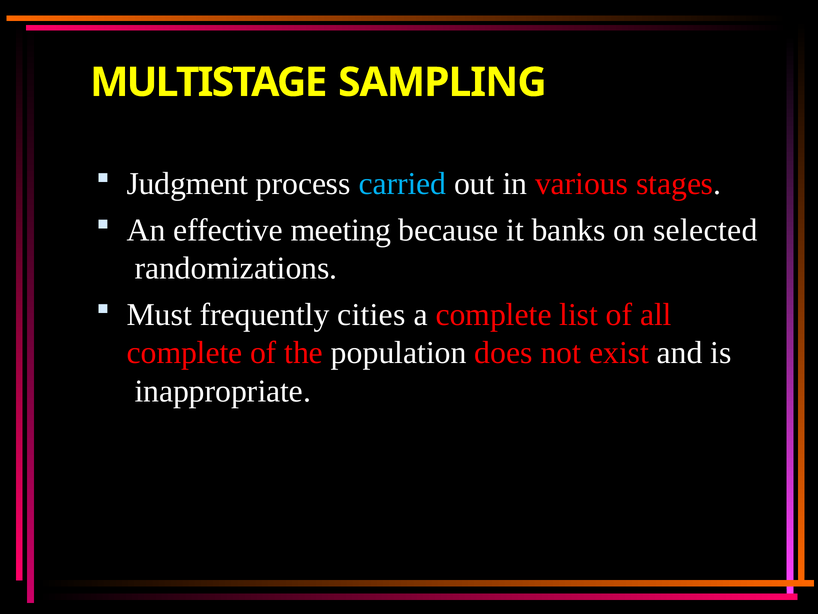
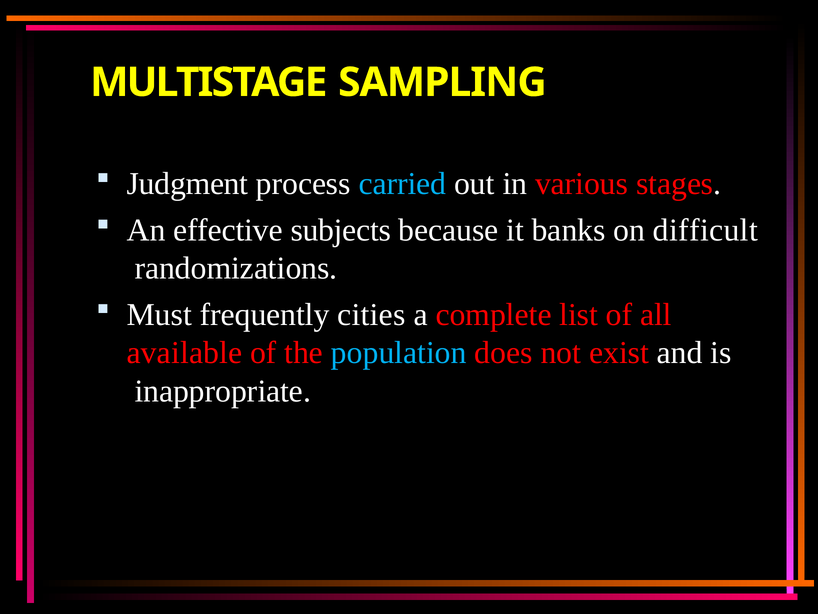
meeting: meeting -> subjects (341, 230)
selected: selected -> difficult (705, 230)
complete: complete -> available (185, 353)
population colour: white -> light blue (399, 353)
